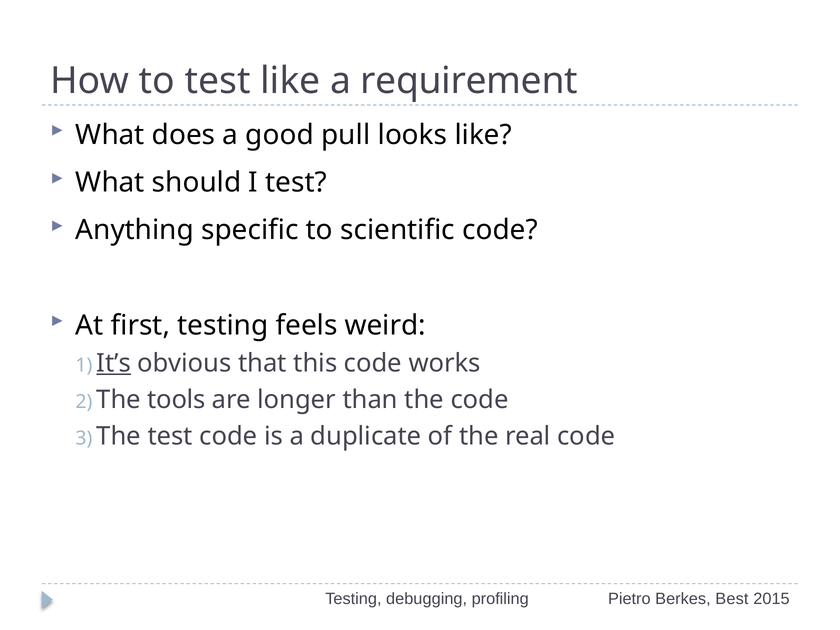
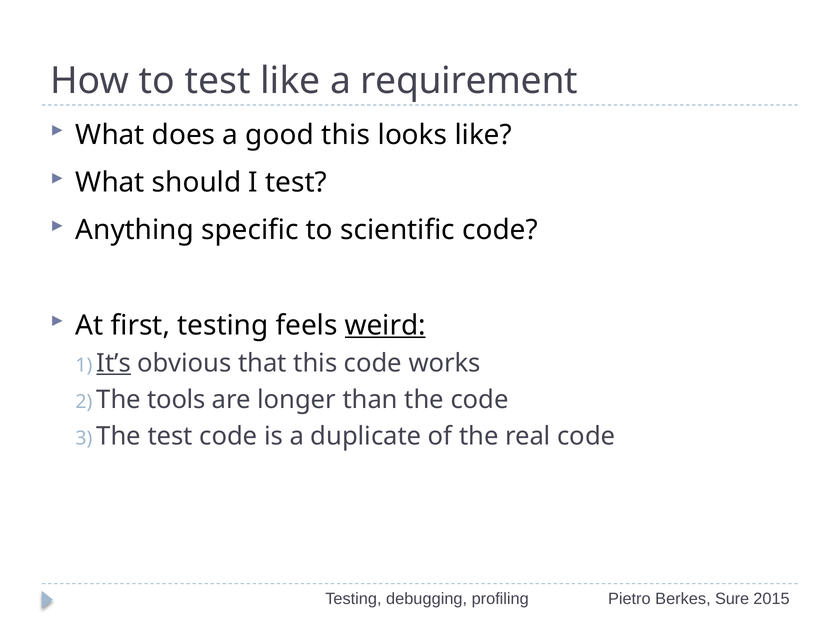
good pull: pull -> this (346, 135)
weird underline: none -> present (385, 325)
Best: Best -> Sure (732, 599)
